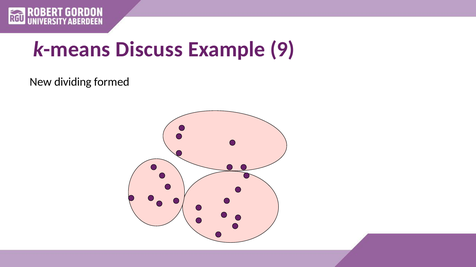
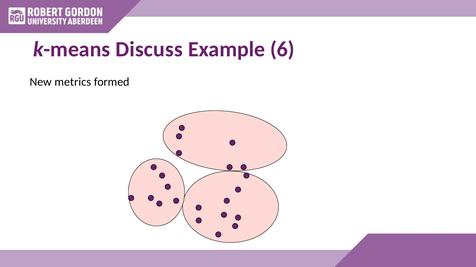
9: 9 -> 6 (282, 50)
dividing: dividing -> metrics (73, 82)
